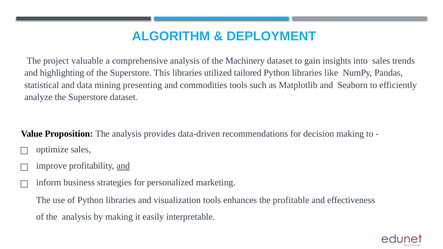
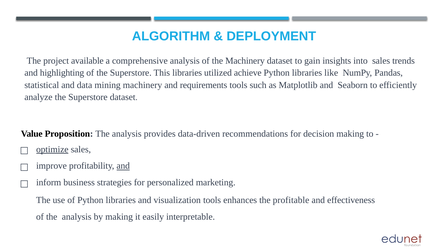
valuable: valuable -> available (87, 61)
tailored: tailored -> achieve (248, 73)
mining presenting: presenting -> machinery (142, 85)
commodities: commodities -> requirements (204, 85)
optimize underline: none -> present (52, 149)
